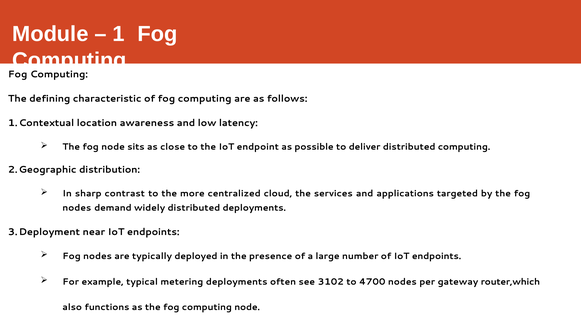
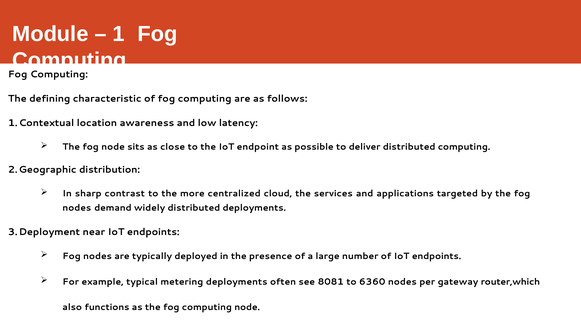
3102: 3102 -> 8081 (331, 282)
4700: 4700 -> 6360 (372, 282)
